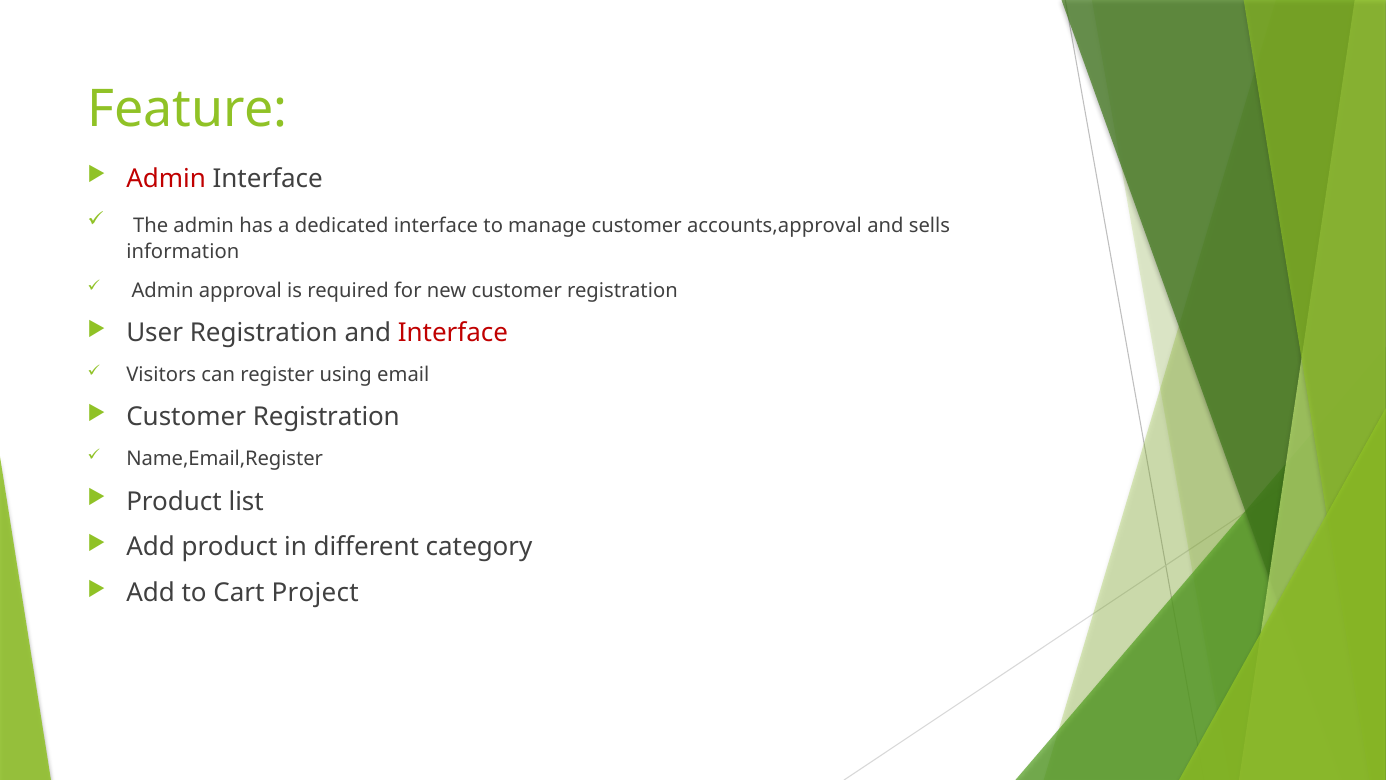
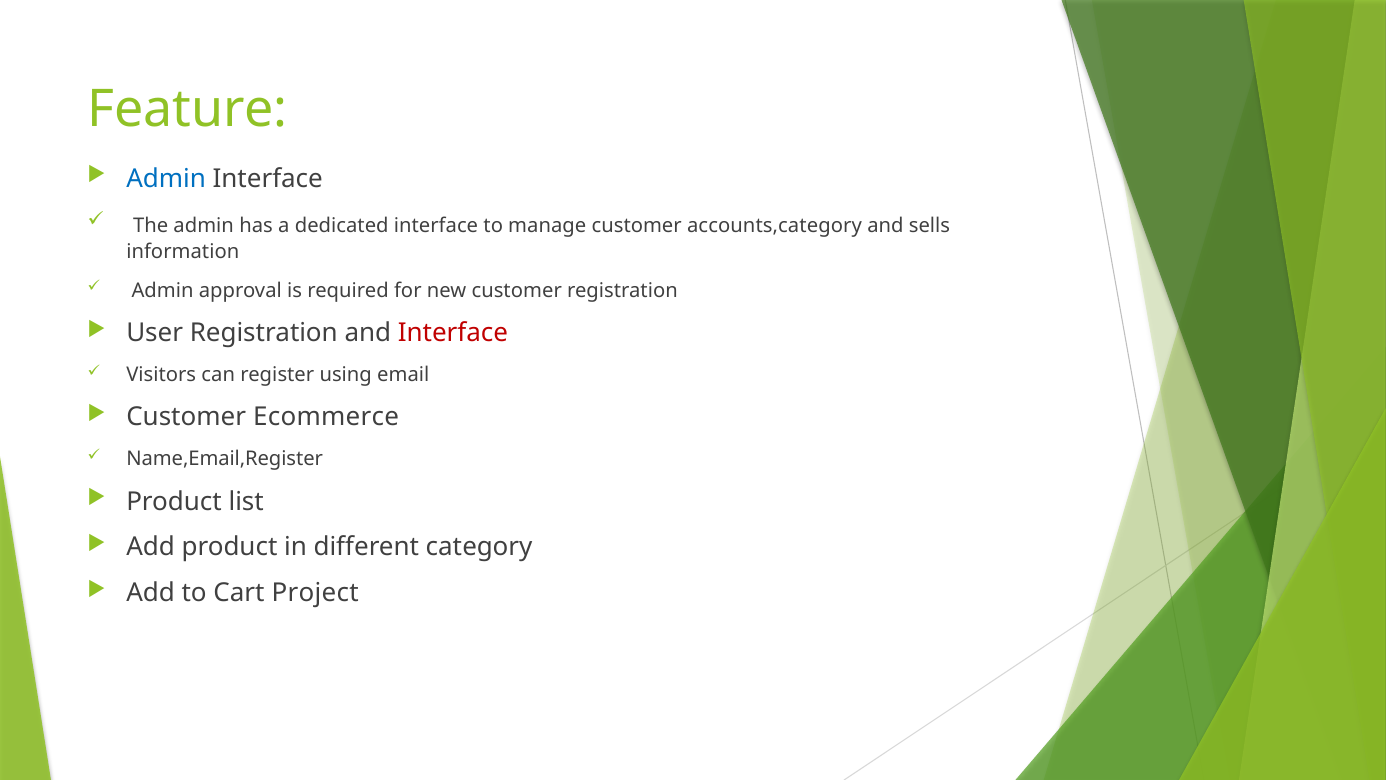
Admin colour: red -> blue (166, 179)
accounts,approval: accounts,approval -> accounts,category (774, 226)
Registration: Registration -> Ecommerce (326, 417)
